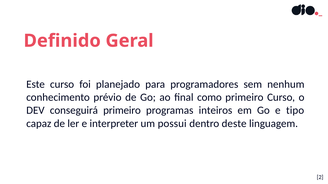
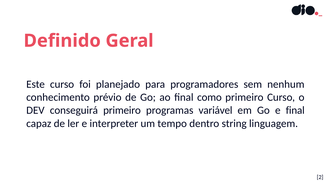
inteiros: inteiros -> variável (216, 111)
e tipo: tipo -> final (295, 111)
possui: possui -> tempo (172, 124)
deste: deste -> string (234, 124)
